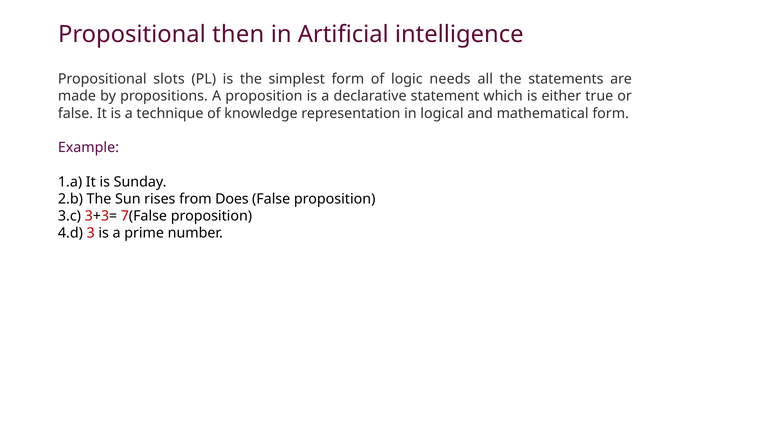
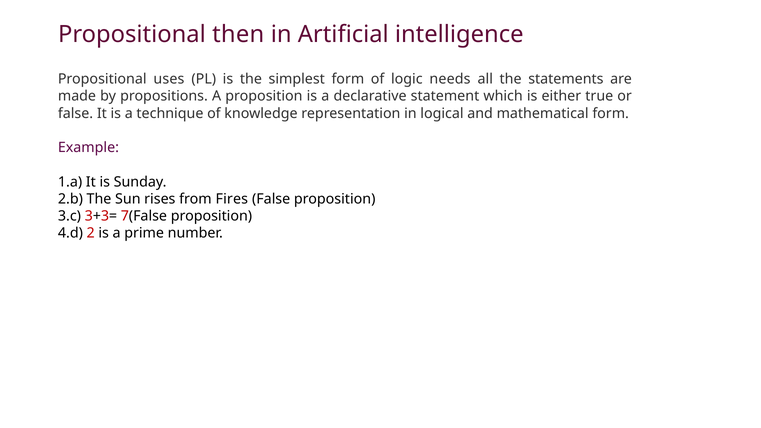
slots: slots -> uses (169, 79)
Does: Does -> Fires (232, 199)
3: 3 -> 2 (91, 233)
